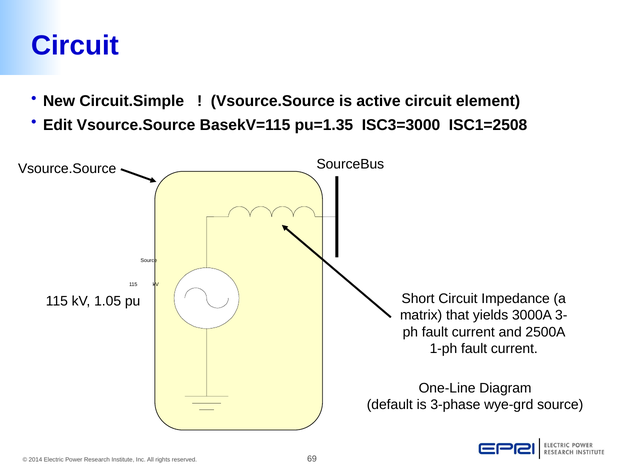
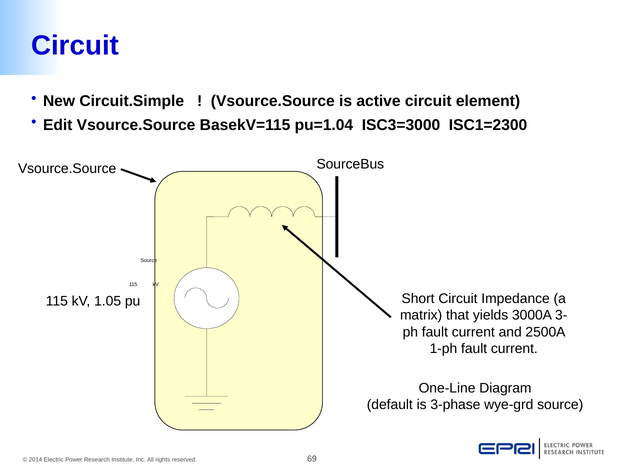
pu=1.35: pu=1.35 -> pu=1.04 (324, 125)
ISC1=2508: ISC1=2508 -> ISC1=2300 (488, 125)
